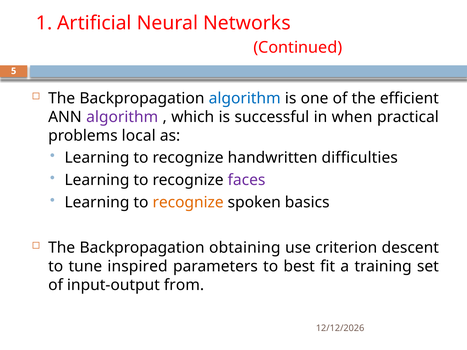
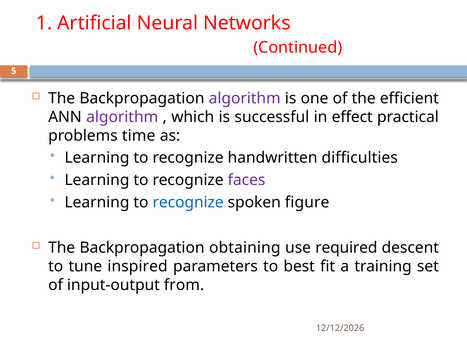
algorithm colour: blue -> purple (245, 98)
when: when -> effect (352, 117)
local: local -> time (139, 136)
recognize colour: orange -> blue (188, 202)
basics: basics -> figure (307, 202)
criterion: criterion -> required (346, 248)
